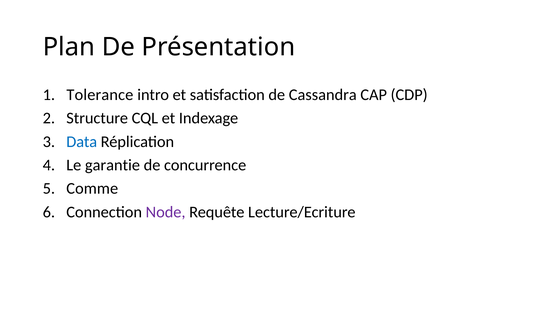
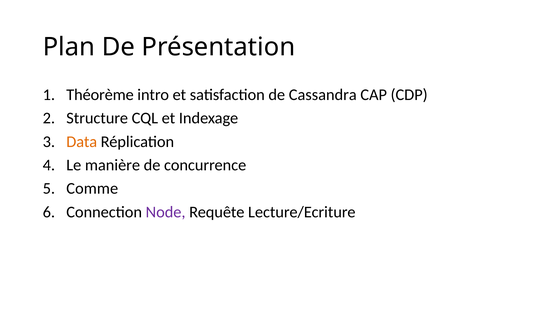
Tolerance: Tolerance -> Théorème (100, 95)
Data colour: blue -> orange (82, 142)
garantie: garantie -> manière (112, 165)
